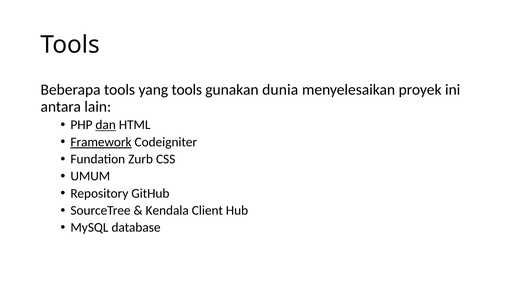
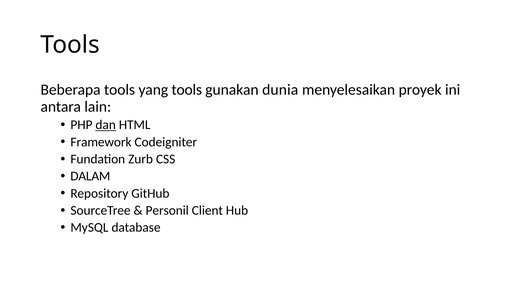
Framework underline: present -> none (101, 142)
UMUM: UMUM -> DALAM (90, 176)
Kendala: Kendala -> Personil (167, 211)
